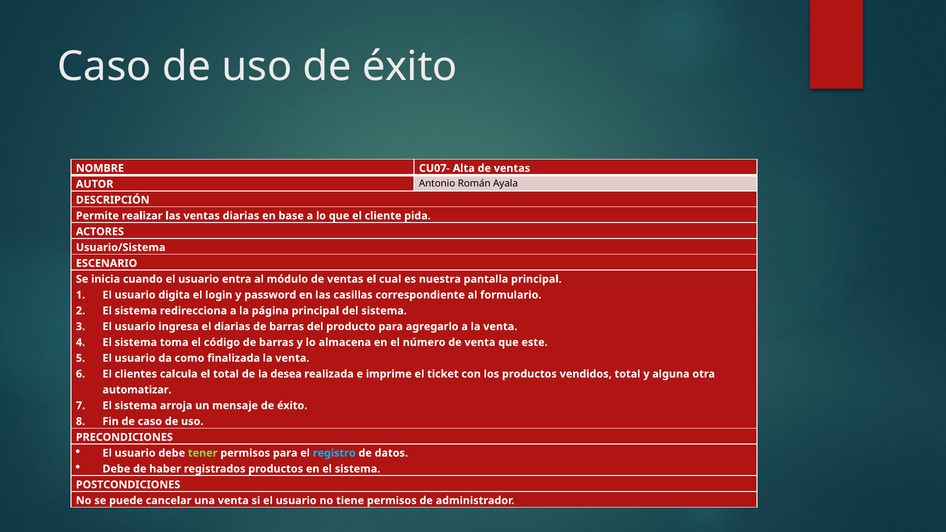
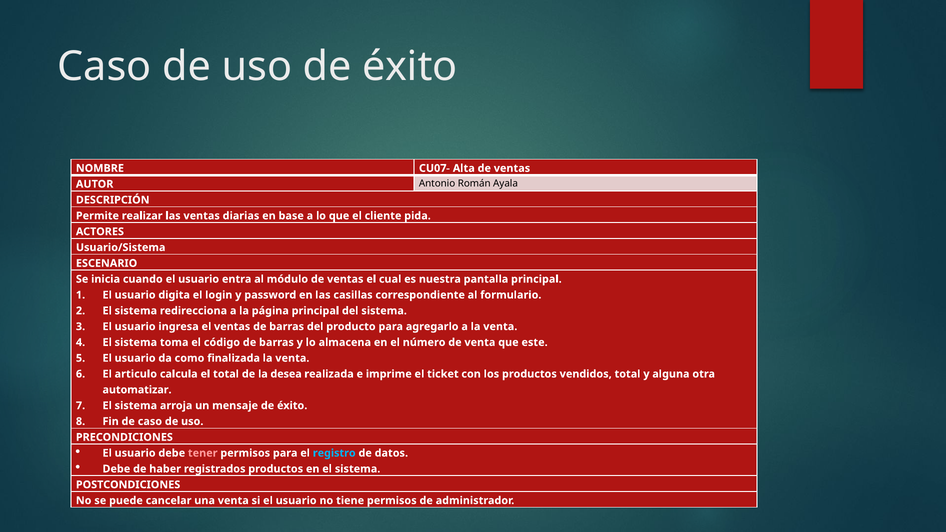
el diarias: diarias -> ventas (232, 327)
clientes: clientes -> articulo (136, 374)
tener colour: light green -> pink (203, 453)
